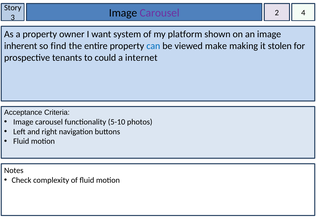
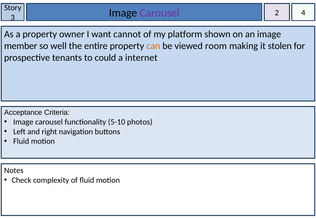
system: system -> cannot (127, 34)
inherent: inherent -> member (21, 46)
find: find -> well (59, 46)
can colour: blue -> orange (153, 46)
make: make -> room (216, 46)
